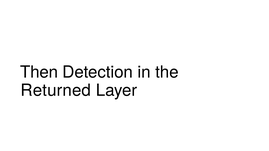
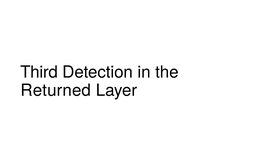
Then: Then -> Third (39, 72)
